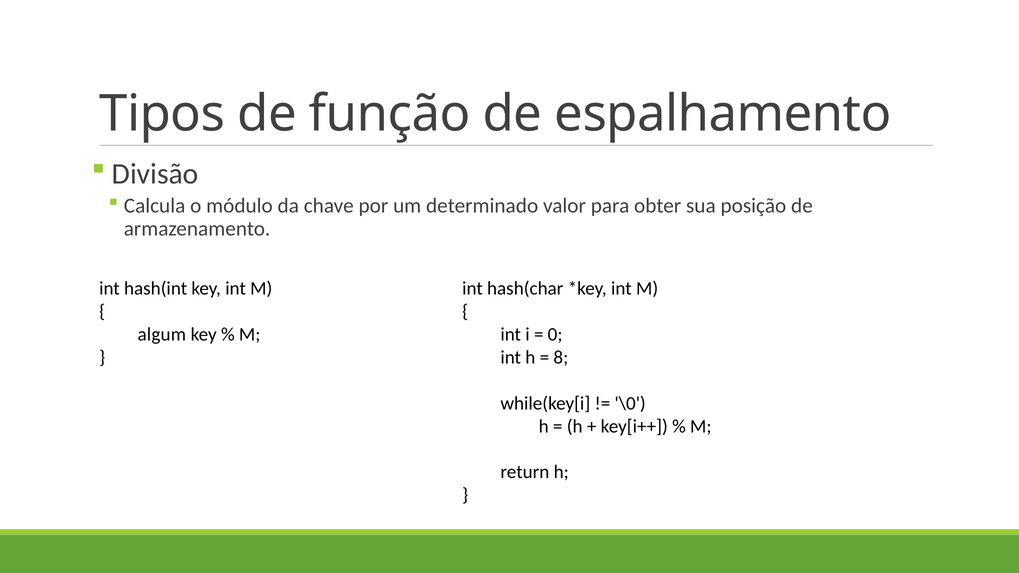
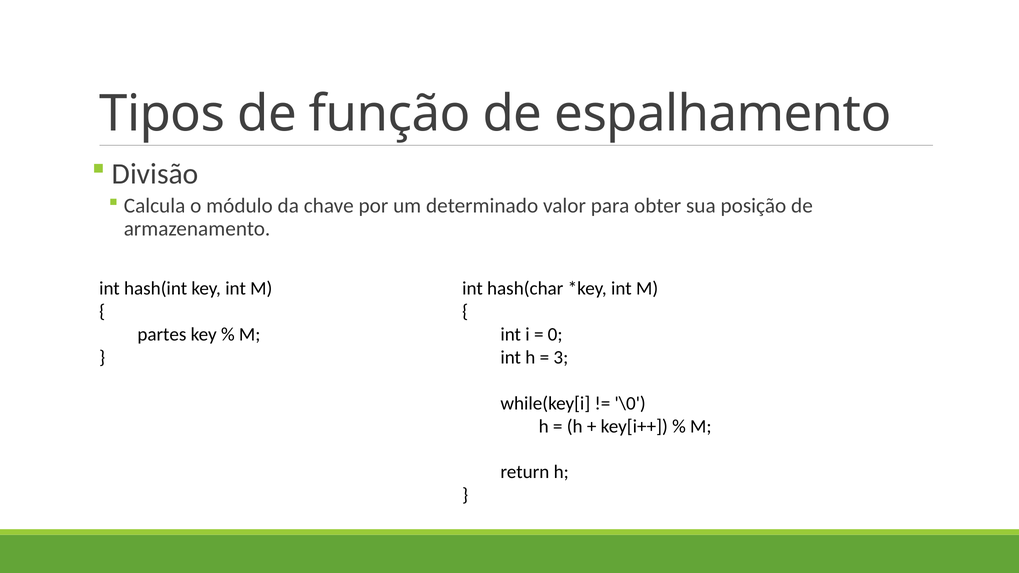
algum: algum -> partes (162, 335)
8: 8 -> 3 (561, 358)
